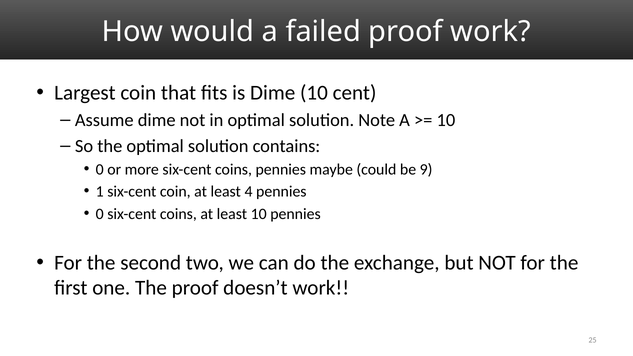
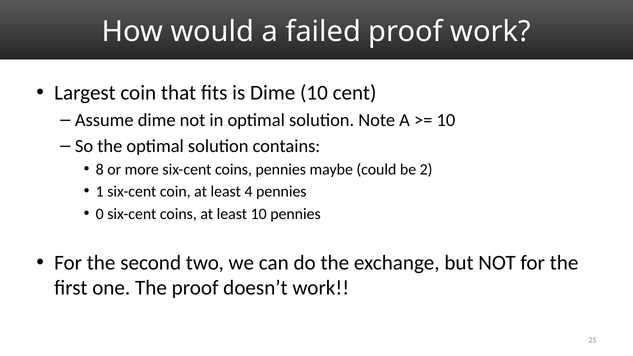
0: 0 -> 8 (100, 170)
9: 9 -> 2 (426, 170)
